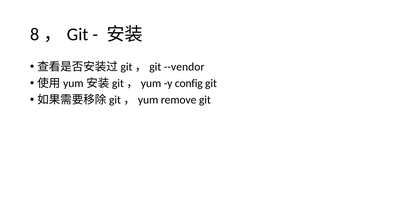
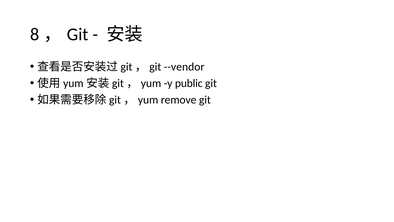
config: config -> public (189, 83)
